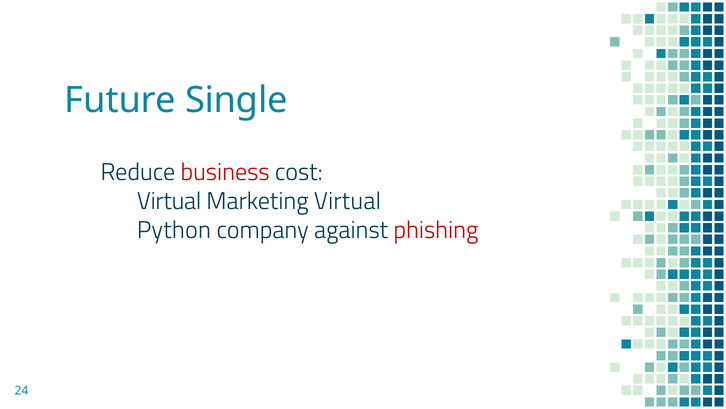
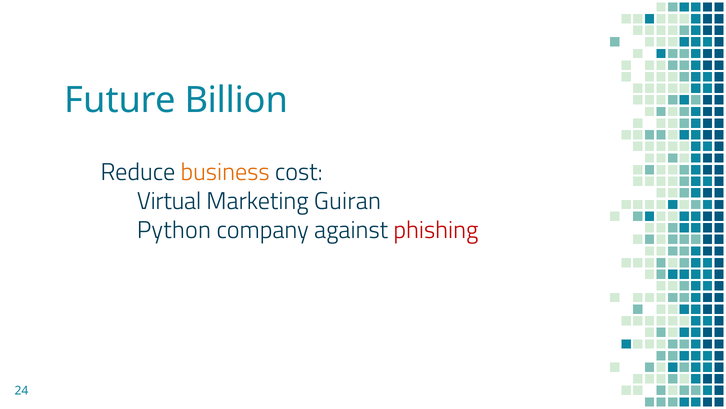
Single: Single -> Billion (236, 100)
business colour: red -> orange (225, 172)
Marketing Virtual: Virtual -> Guiran (348, 201)
